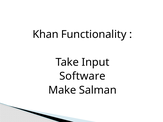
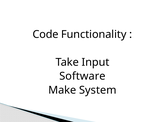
Khan: Khan -> Code (46, 34)
Salman: Salman -> System (98, 90)
